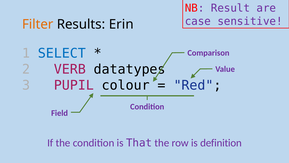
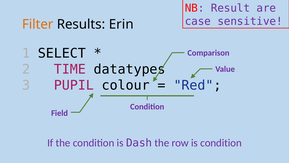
SELECT colour: blue -> black (62, 53)
VERB: VERB -> TIME (70, 69)
That: That -> Dash (139, 143)
is definition: definition -> condition (221, 143)
